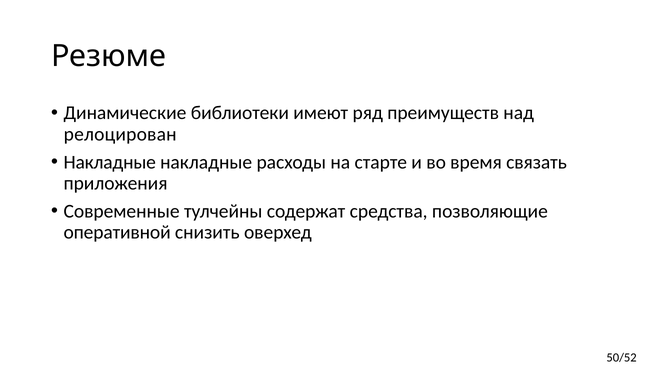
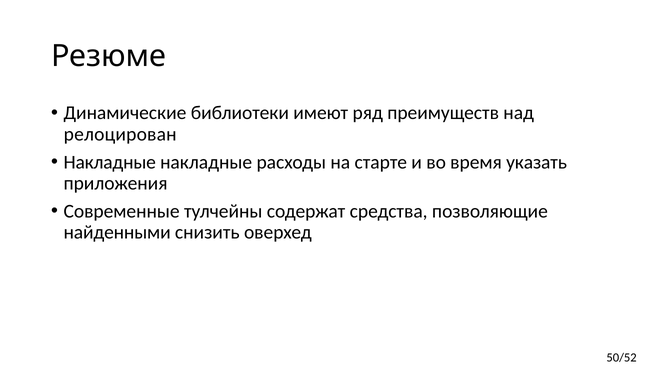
связать: связать -> указать (537, 162)
оперативной: оперативной -> найденными (117, 232)
